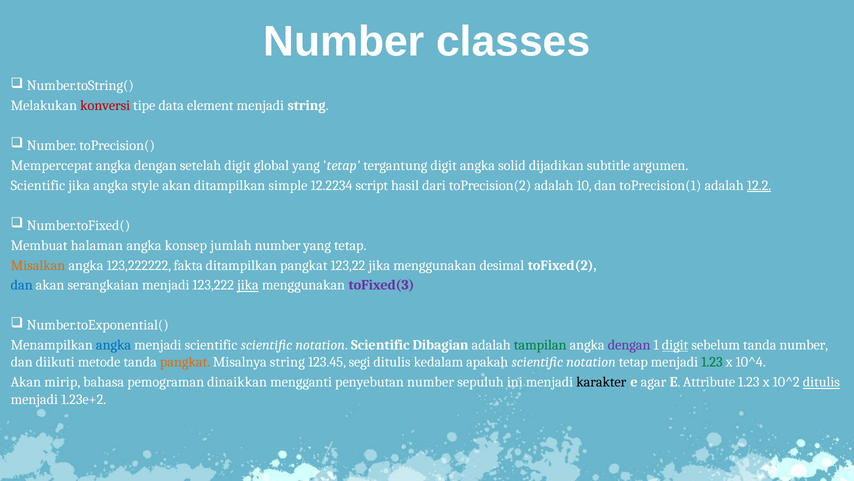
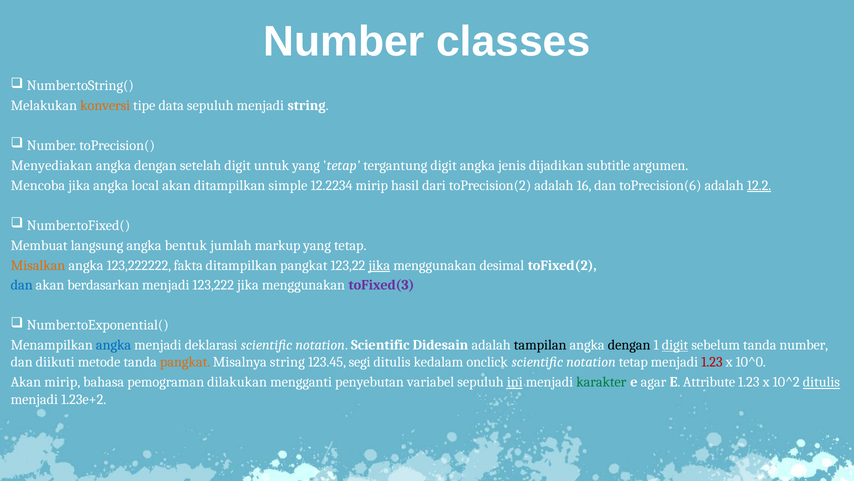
konversi colour: red -> orange (105, 105)
data element: element -> sepuluh (210, 105)
Mempercepat: Mempercepat -> Menyediakan (52, 165)
global: global -> untuk (272, 165)
solid: solid -> jenis (512, 165)
Scientific: Scientific -> Mencoba (38, 185)
style: style -> local (145, 185)
12.2234 script: script -> mirip (372, 185)
10: 10 -> 16 (584, 185)
toPrecision(1: toPrecision(1 -> toPrecision(6 (660, 185)
halaman: halaman -> langsung (97, 245)
konsep: konsep -> bentuk (186, 245)
jumlah number: number -> markup (278, 245)
jika underline: none -> present (379, 265)
serangkaian: serangkaian -> berdasarkan (103, 285)
jika underline: present -> none (248, 285)
menjadi scientific: scientific -> deklarasi (211, 345)
Dibagian: Dibagian -> Didesain (440, 345)
tampilan colour: green -> black (540, 345)
dengan colour: purple -> black (629, 345)
apakah: apakah -> onclick (487, 362)
1.23 colour: green -> red (712, 362)
10^4: 10^4 -> 10^0 (751, 362)
dinaikkan: dinaikkan -> dilakukan (237, 382)
penyebutan number: number -> variabel (431, 382)
ini underline: none -> present (515, 382)
karakter colour: black -> green (601, 382)
